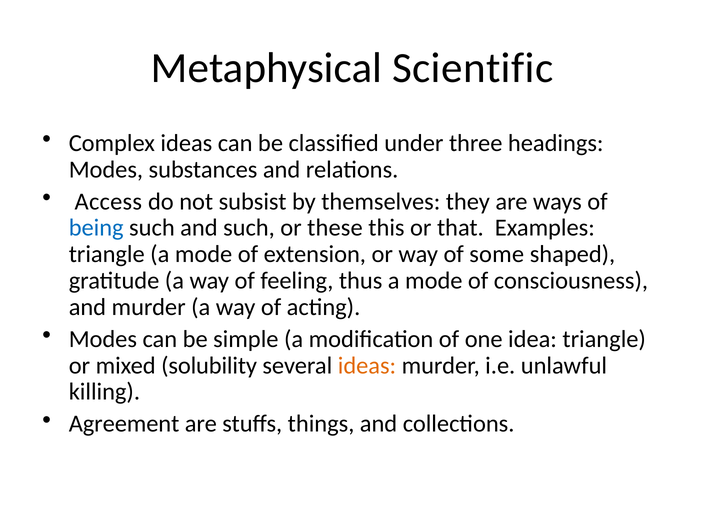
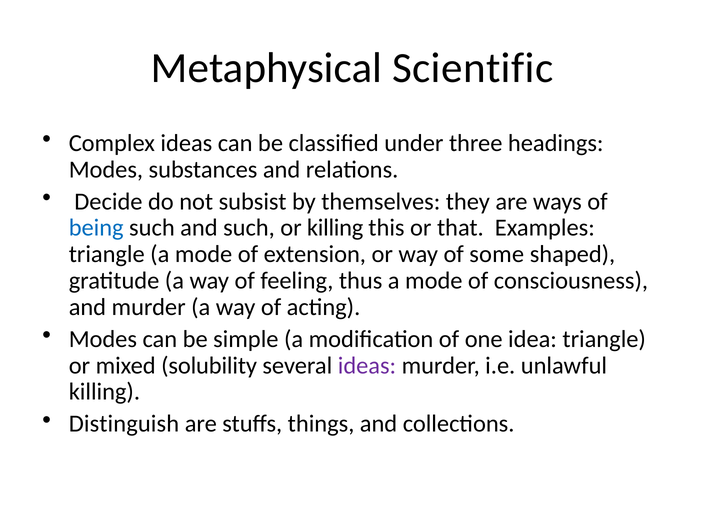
Access: Access -> Decide (108, 202)
or these: these -> killing (335, 228)
ideas colour: orange -> purple (367, 366)
Agreement: Agreement -> Distinguish (124, 424)
